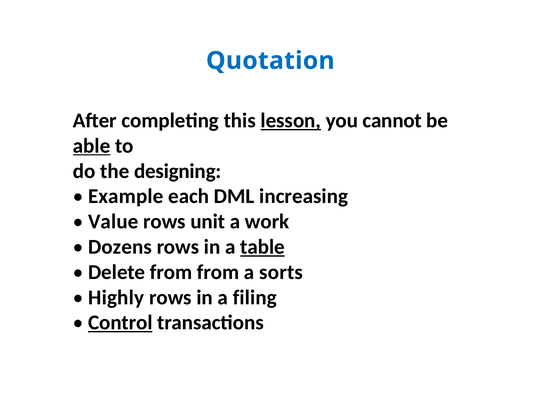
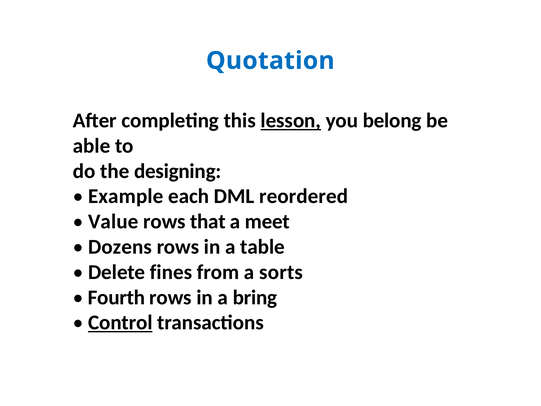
cannot: cannot -> belong (392, 120)
able underline: present -> none (92, 146)
increasing: increasing -> reordered (304, 196)
unit: unit -> that (208, 221)
work: work -> meet (267, 221)
table underline: present -> none (262, 247)
Delete from: from -> fines (171, 272)
Highly: Highly -> Fourth (116, 297)
filing: filing -> bring (255, 297)
